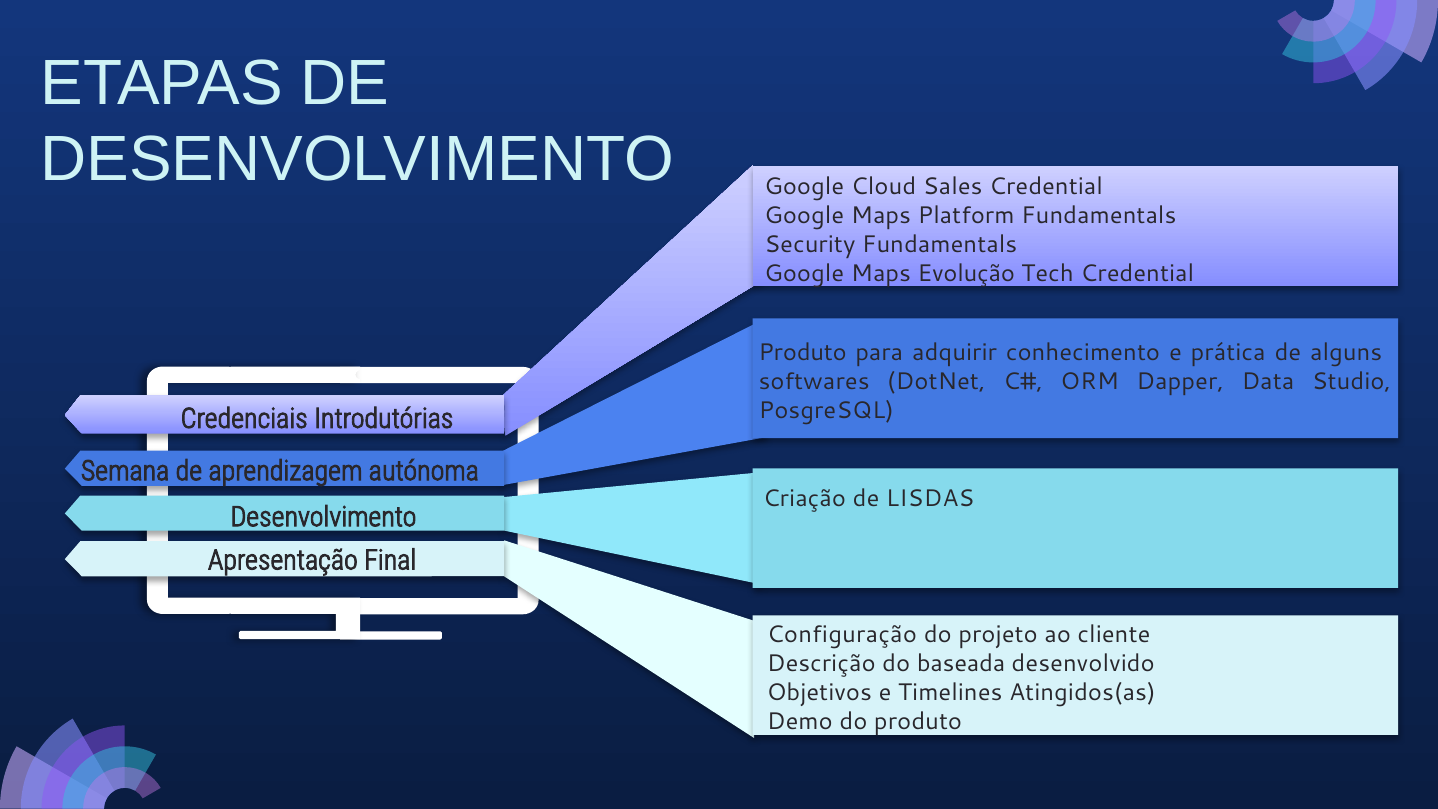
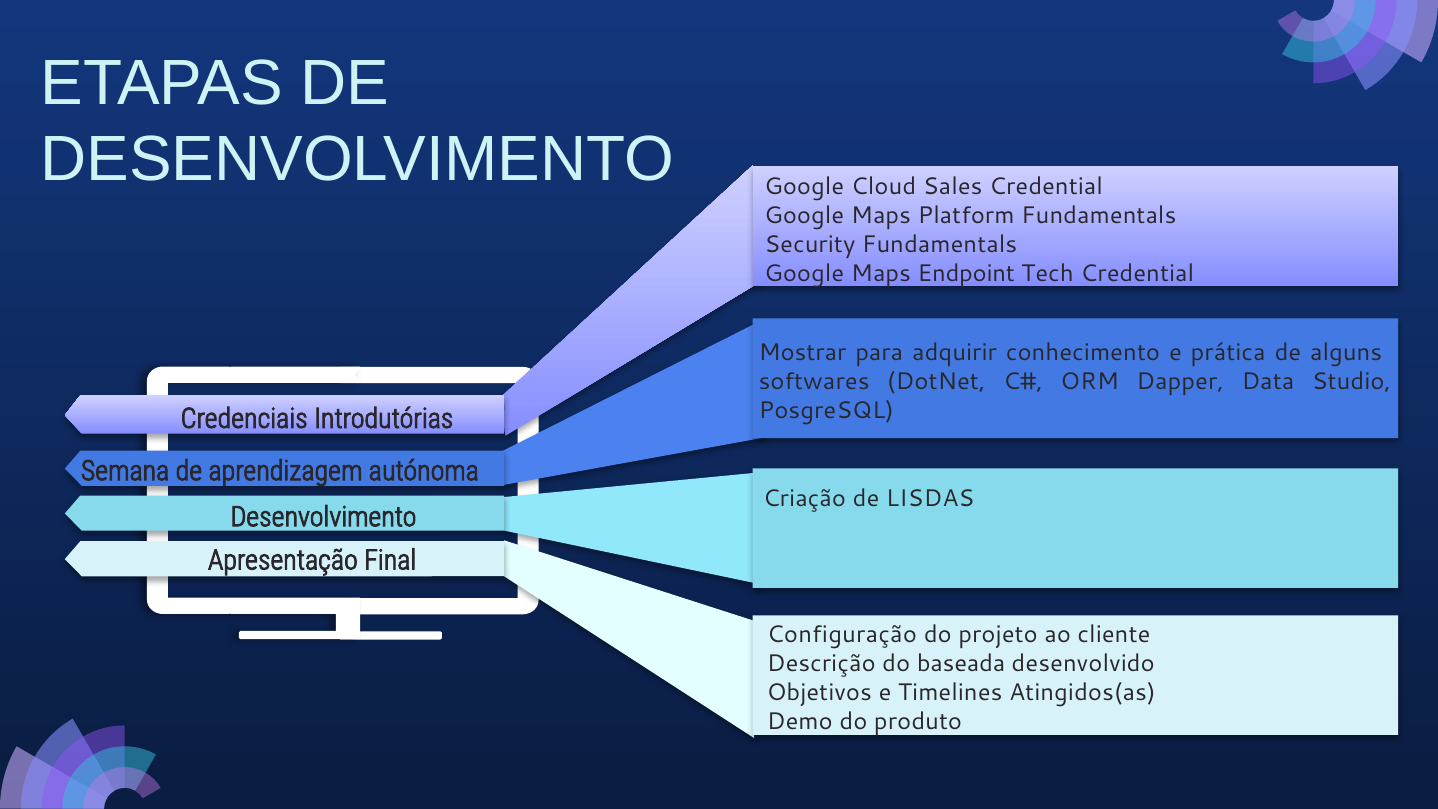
Evolução: Evolução -> Endpoint (966, 273)
Produto: Produto -> Mostrar (803, 353)
